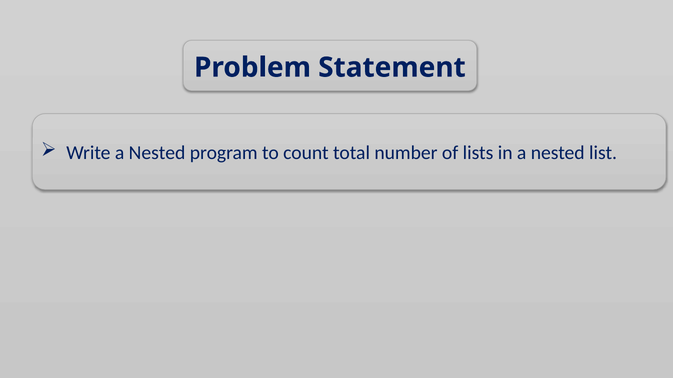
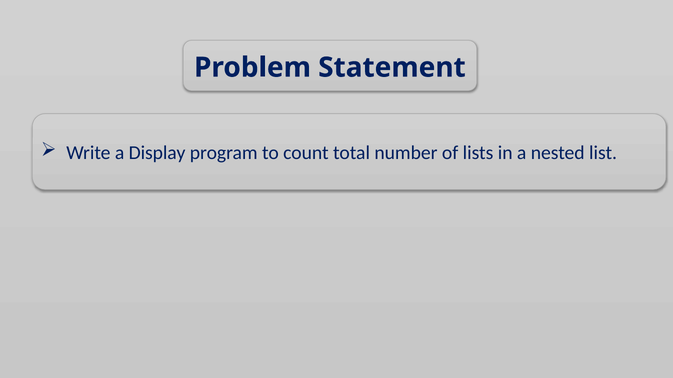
Write a Nested: Nested -> Display (157, 153)
